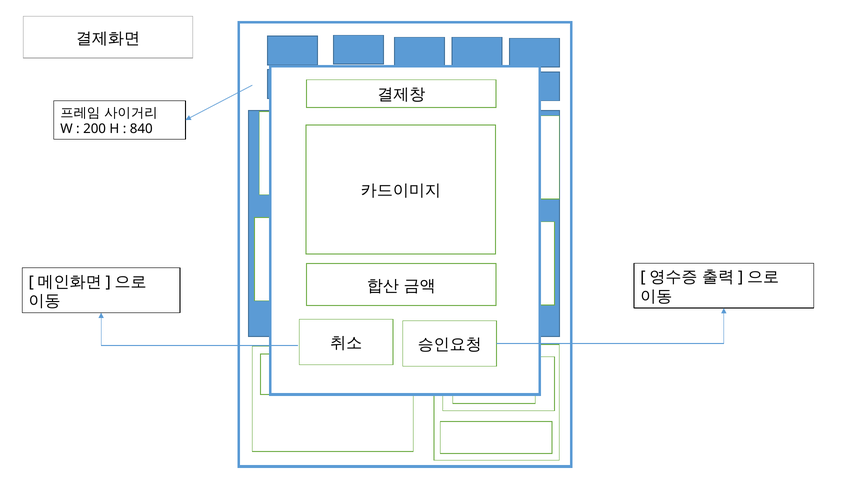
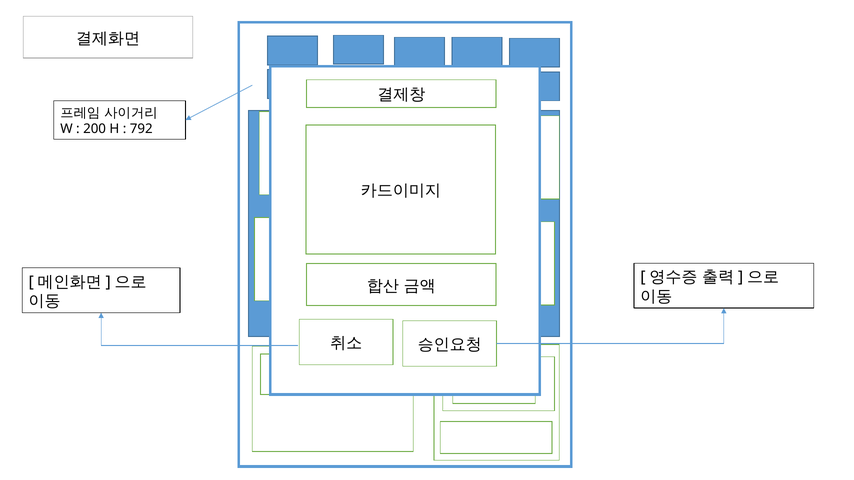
840: 840 -> 792 (141, 129)
